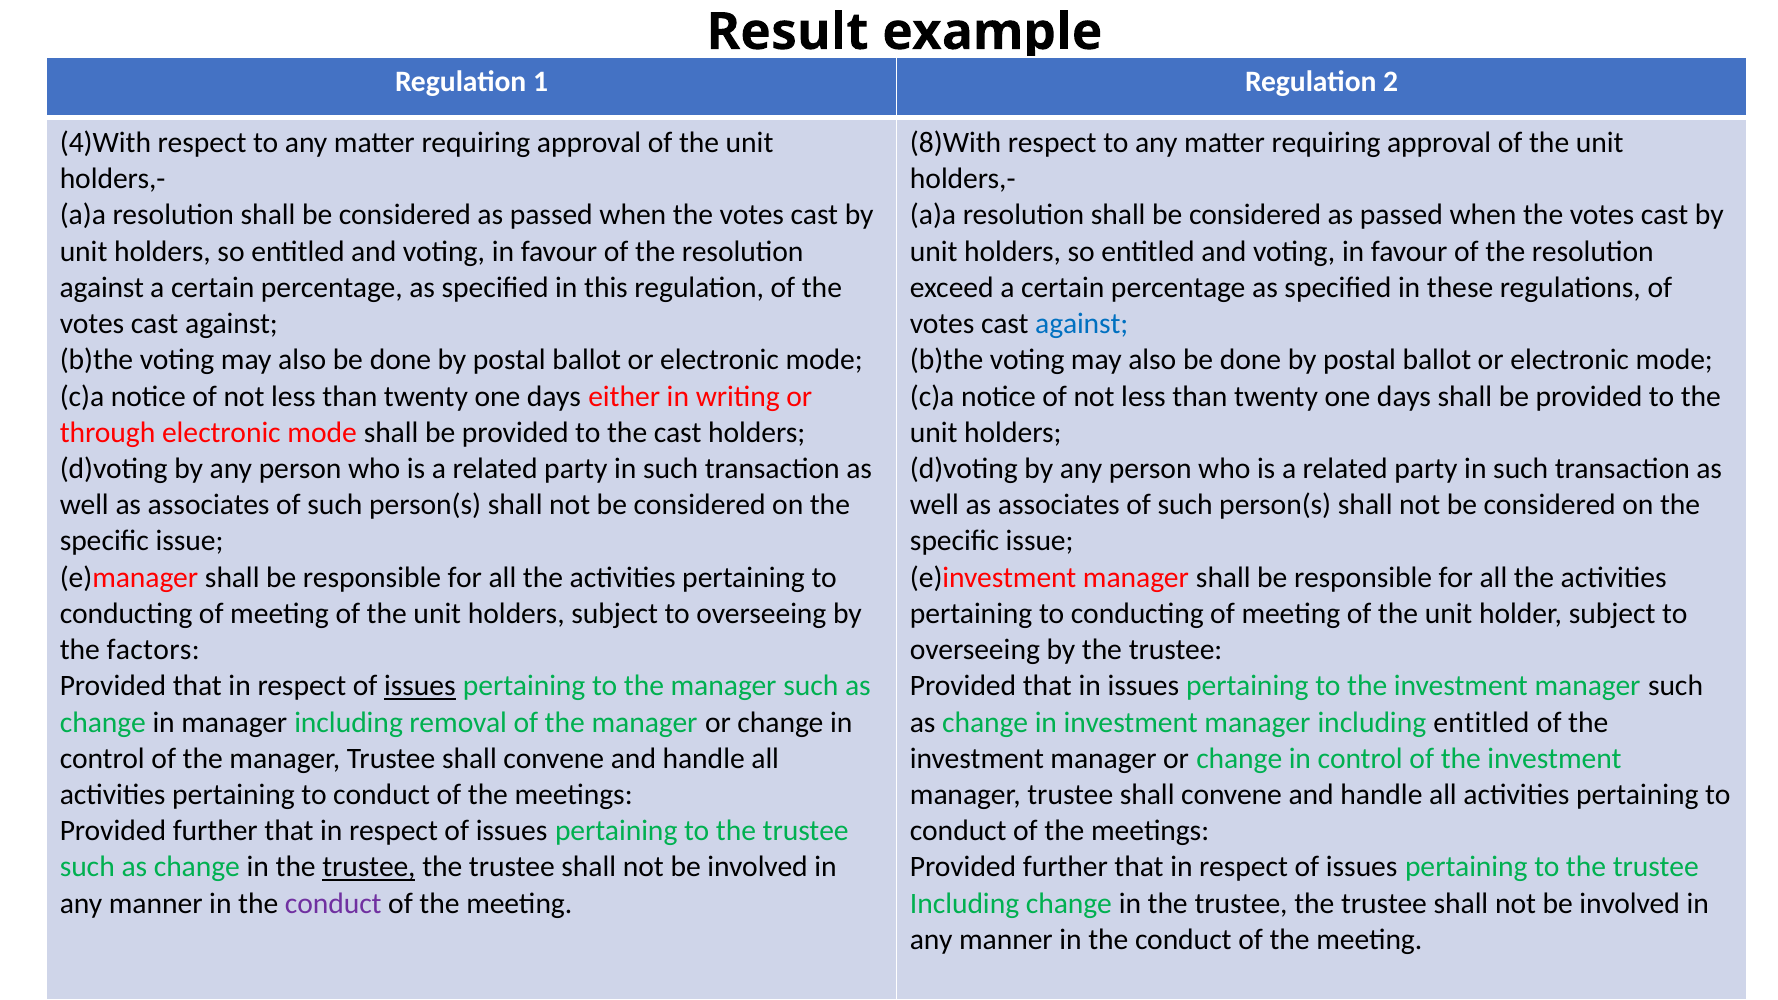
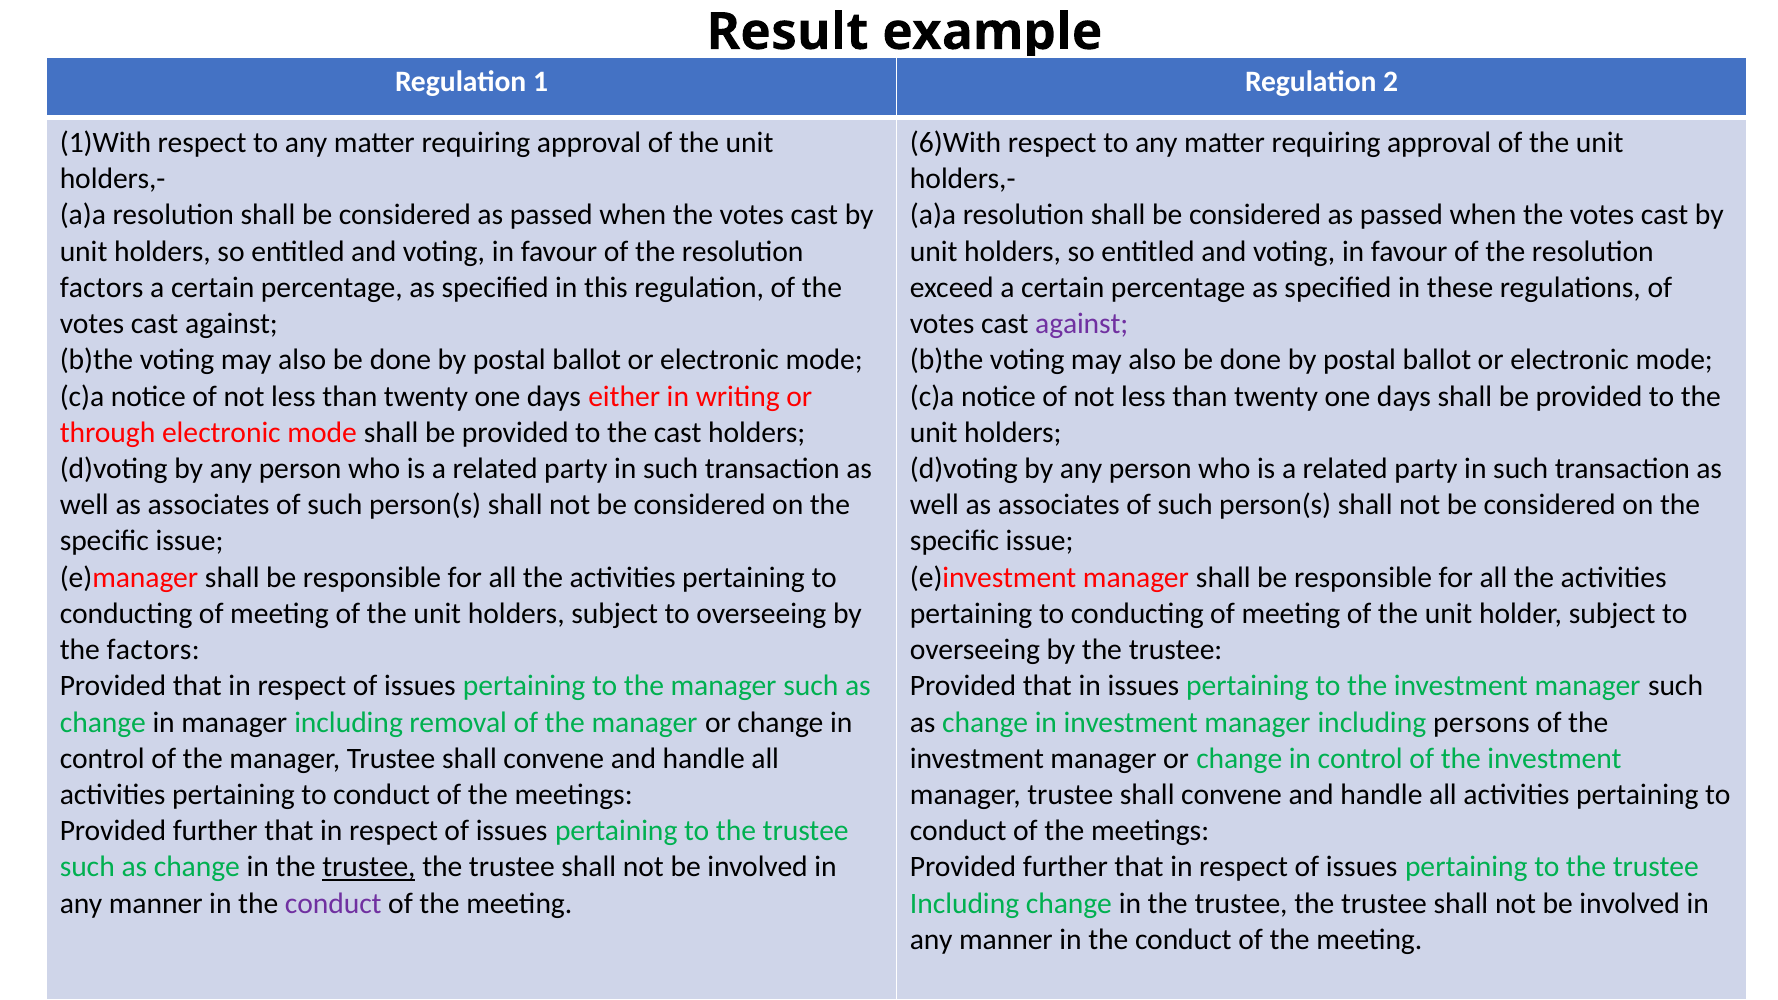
4)With: 4)With -> 1)With (105, 143)
8)With: 8)With -> 6)With (956, 143)
against: against -> factors (102, 288)
against colour: blue -> purple (1082, 324)
issues underline: present -> none (420, 686)
including entitled: entitled -> persons (1481, 722)
